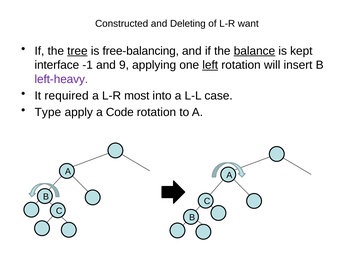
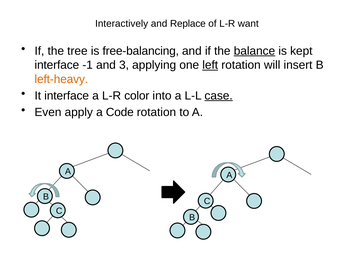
Constructed: Constructed -> Interactively (122, 24)
Deleting: Deleting -> Replace (188, 24)
tree underline: present -> none (77, 51)
9: 9 -> 3 (124, 65)
left-heavy colour: purple -> orange (61, 79)
It required: required -> interface (67, 96)
most: most -> color (137, 96)
case underline: none -> present (219, 96)
Type: Type -> Even (48, 112)
